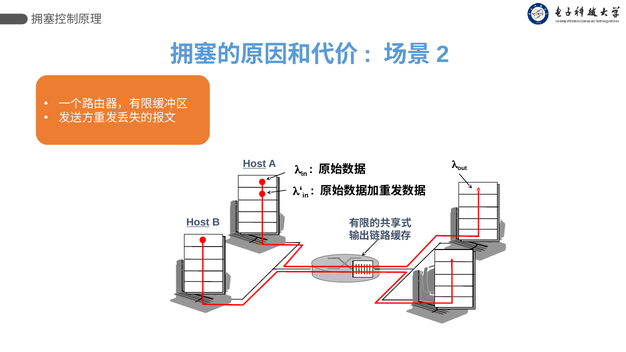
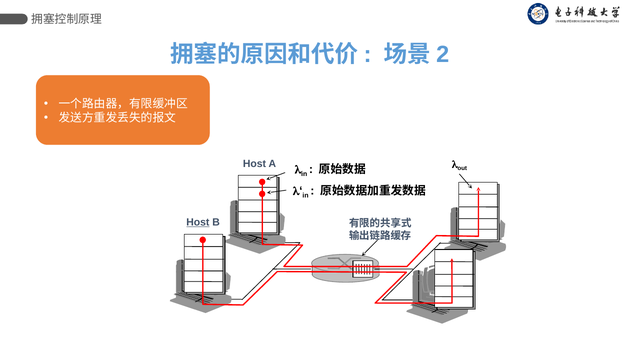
Host underline: present -> none (255, 164)
